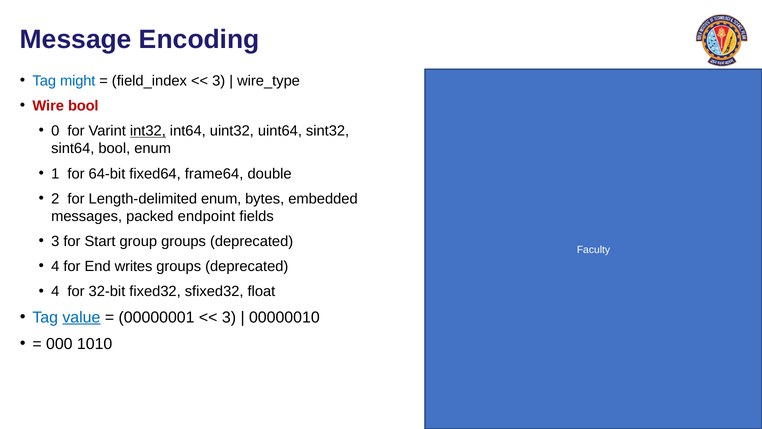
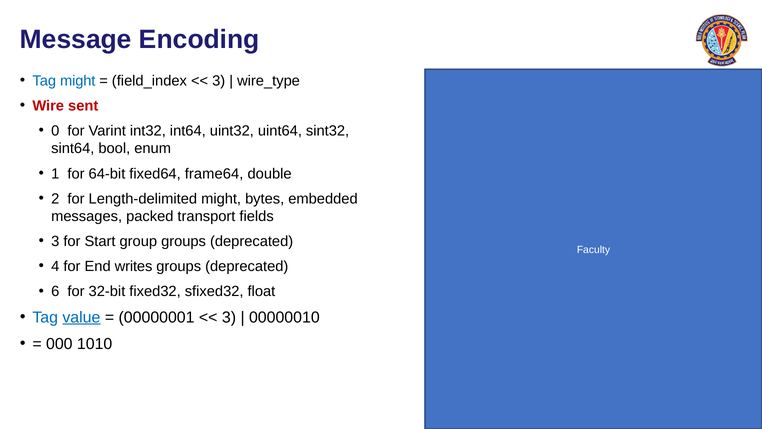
Wire bool: bool -> sent (83, 106)
int32 underline: present -> none (148, 131)
Length-delimited enum: enum -> might (221, 199)
endpoint: endpoint -> transport (206, 216)
4: 4 -> 6 (55, 291)
